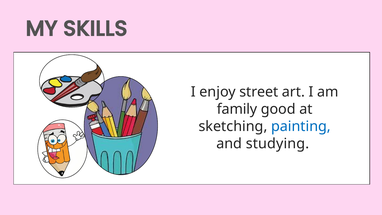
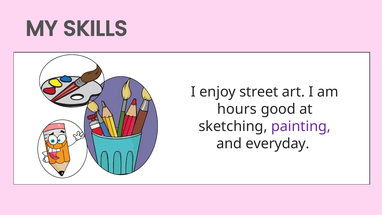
family: family -> hours (237, 109)
painting colour: blue -> purple (301, 126)
studying: studying -> everyday (278, 144)
